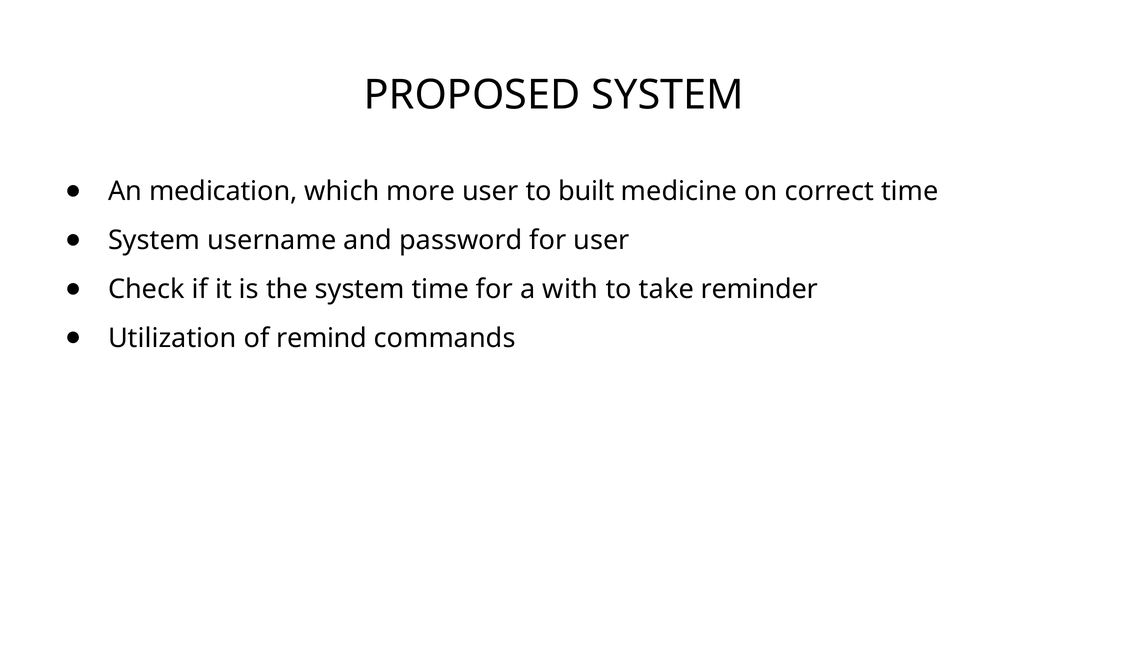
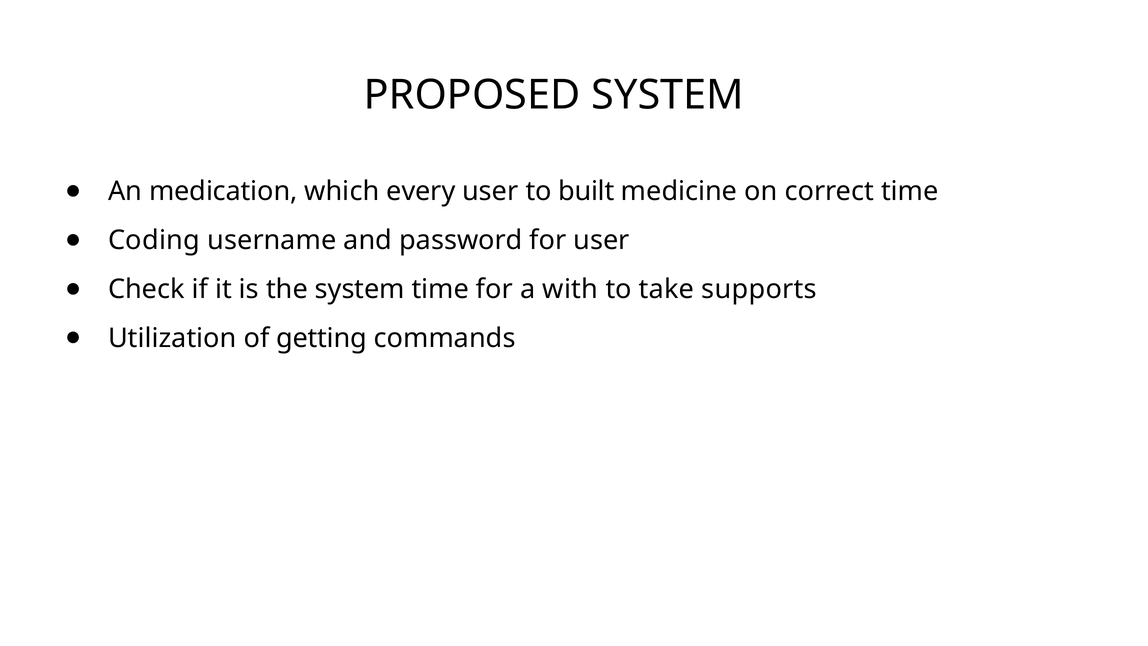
more: more -> every (421, 191)
System: System -> Coding (154, 240)
reminder: reminder -> supports (759, 289)
remind: remind -> getting (322, 338)
